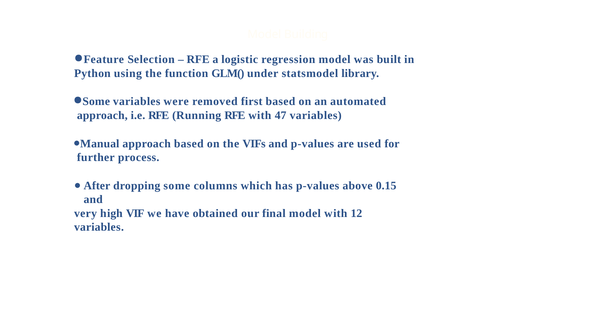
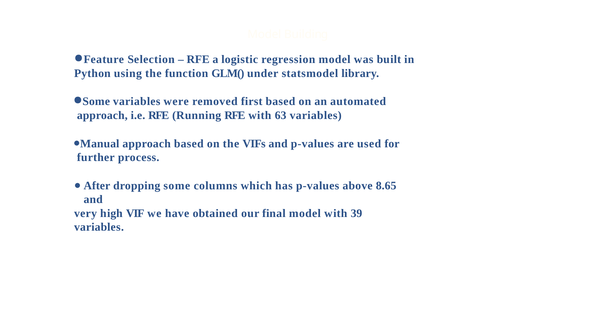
47: 47 -> 63 (281, 115)
0.15: 0.15 -> 8.65 (386, 186)
12: 12 -> 39 (356, 213)
